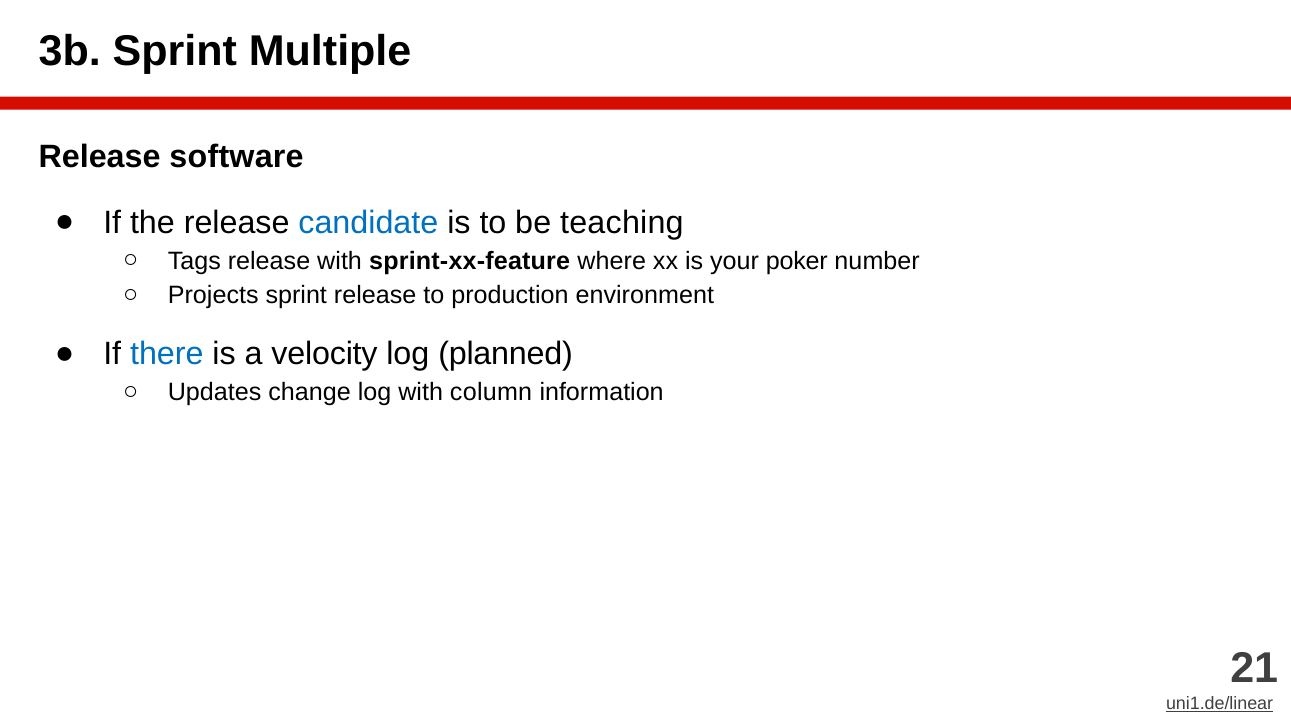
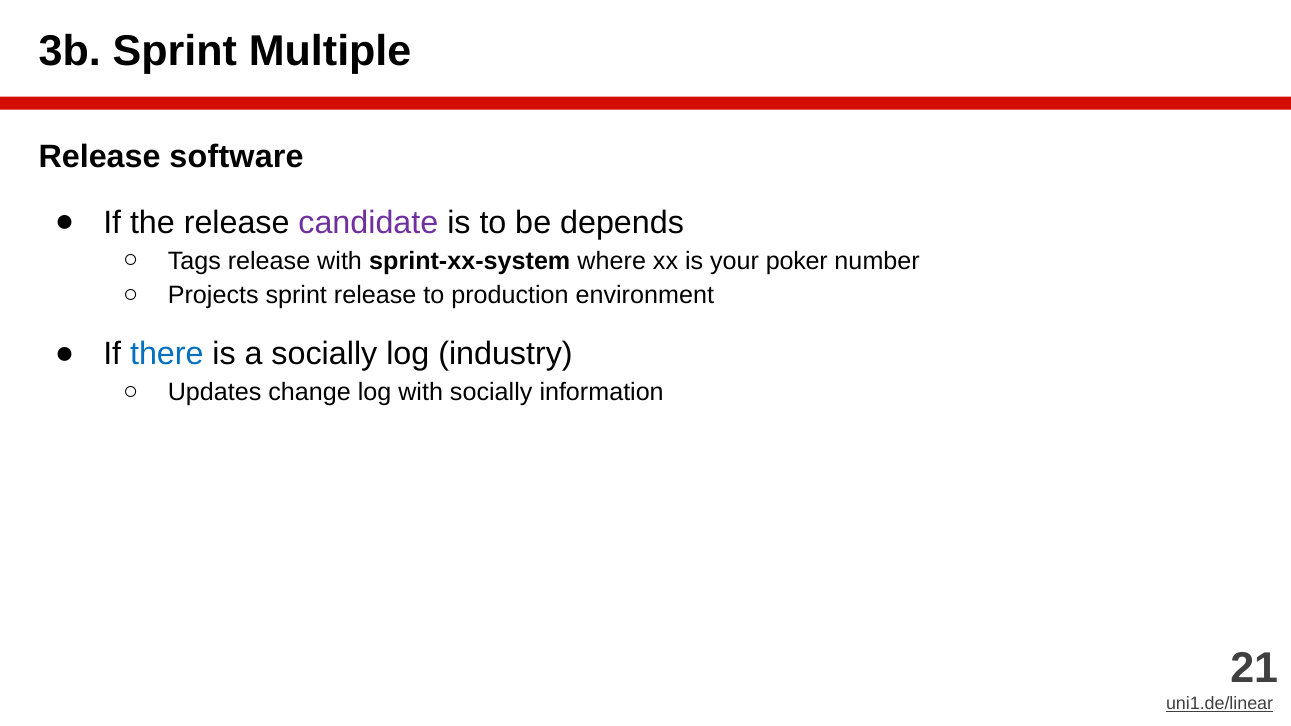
candidate colour: blue -> purple (368, 223)
teaching: teaching -> depends (622, 223)
sprint-xx-feature: sprint-xx-feature -> sprint-xx-system (470, 261)
a velocity: velocity -> socially (324, 354)
planned: planned -> industry (505, 354)
with column: column -> socially (491, 393)
